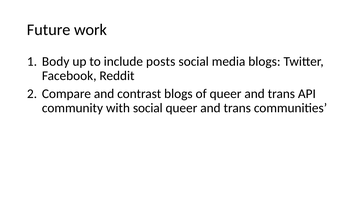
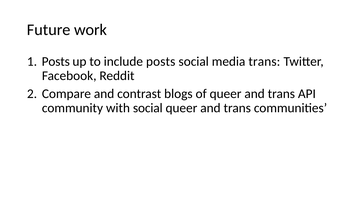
Body: Body -> Posts (56, 61)
media blogs: blogs -> trans (264, 61)
